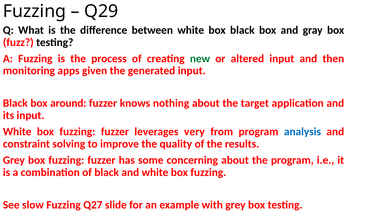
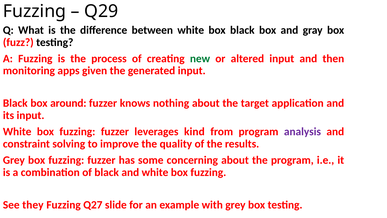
very: very -> kind (194, 132)
analysis colour: blue -> purple (302, 132)
slow: slow -> they (33, 205)
